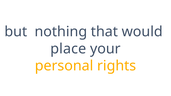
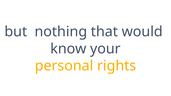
place: place -> know (68, 49)
